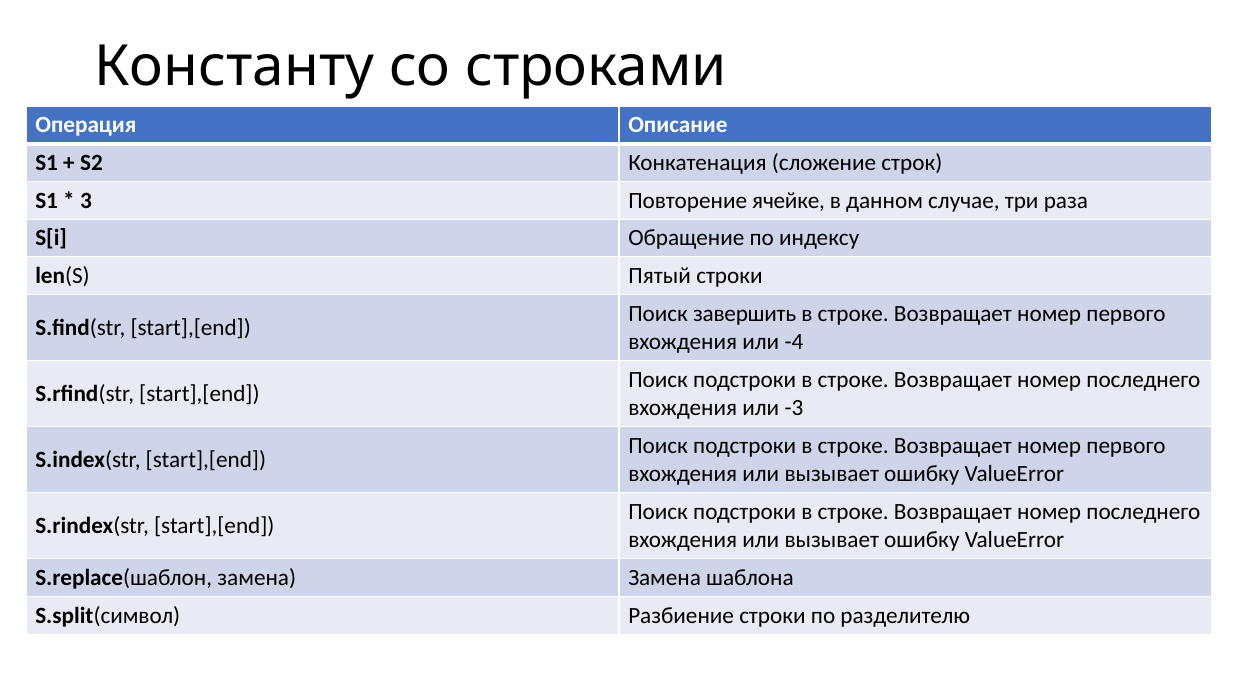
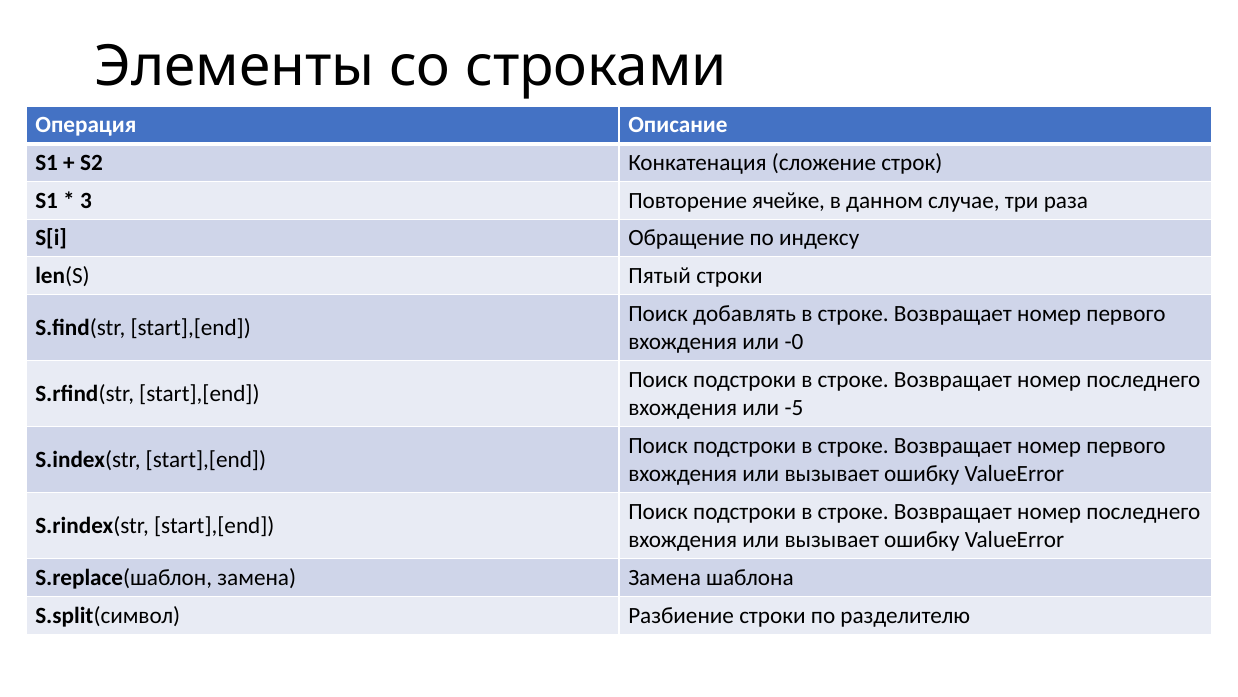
Константу: Константу -> Элементы (234, 67)
завершить: завершить -> добавлять (745, 313)
-4: -4 -> -0 (794, 342)
-3: -3 -> -5 (794, 408)
